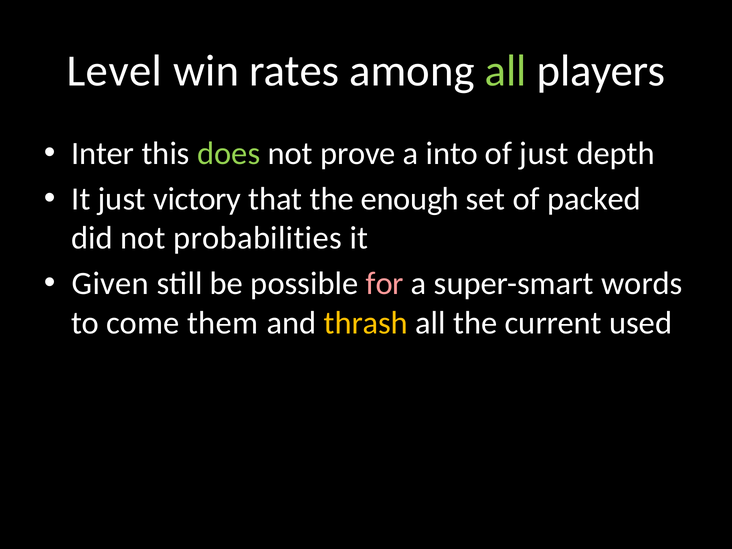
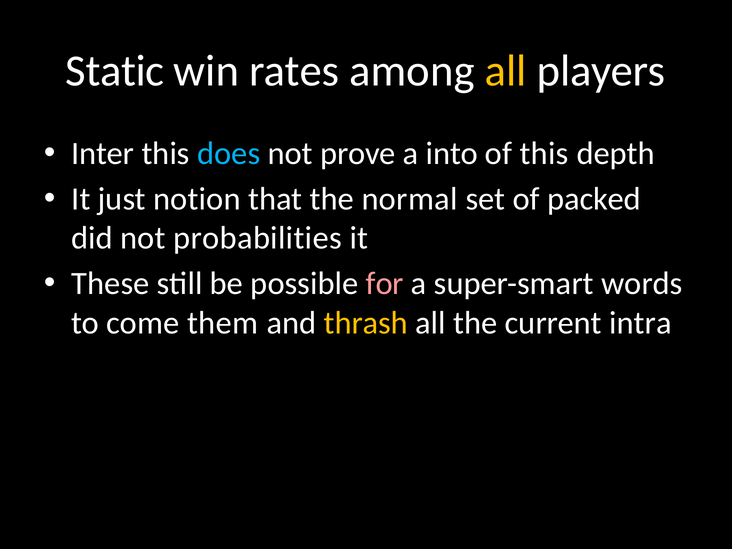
Level: Level -> Static (115, 71)
all colour: light green -> yellow (506, 71)
does colour: light green -> light blue (229, 154)
of just: just -> this (544, 154)
victory: victory -> notion (197, 199)
enough: enough -> normal (410, 199)
Given: Given -> These (110, 284)
used: used -> intra (641, 323)
